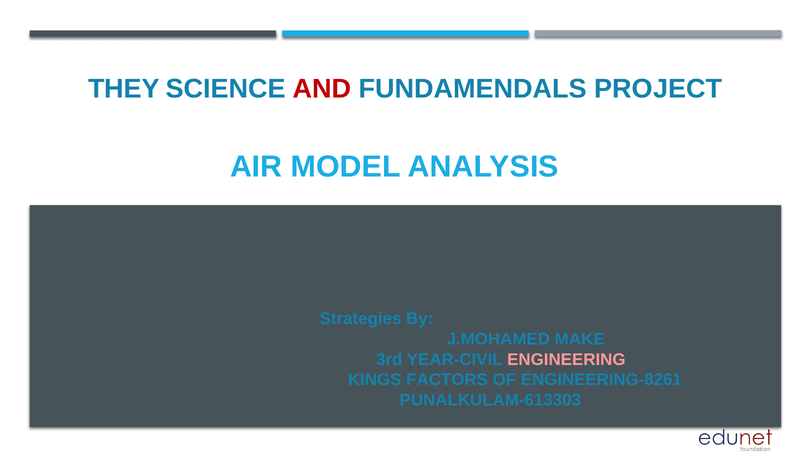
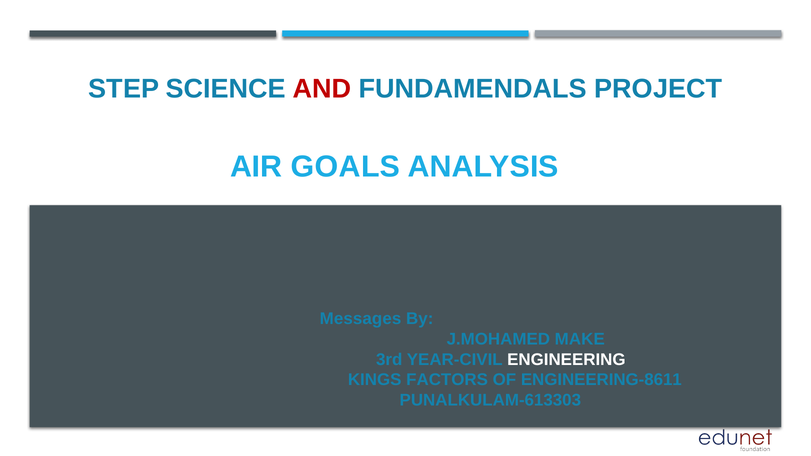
THEY: THEY -> STEP (124, 89)
MODEL: MODEL -> GOALS (346, 167)
Strategies: Strategies -> Messages (361, 319)
ENGINEERING colour: pink -> white (566, 360)
ENGINEERING-8261: ENGINEERING-8261 -> ENGINEERING-8611 (601, 380)
